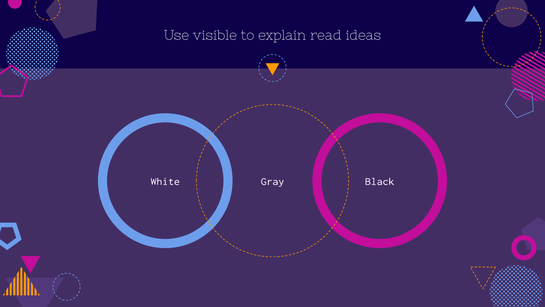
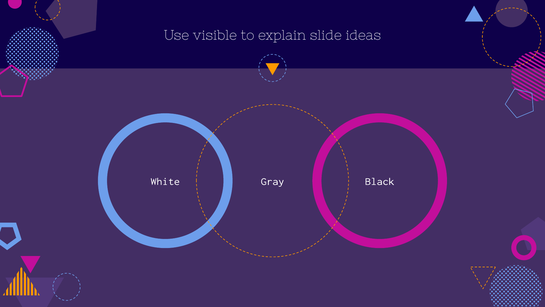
read: read -> slide (326, 35)
